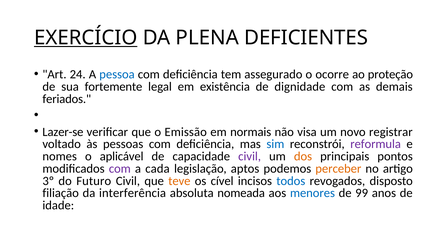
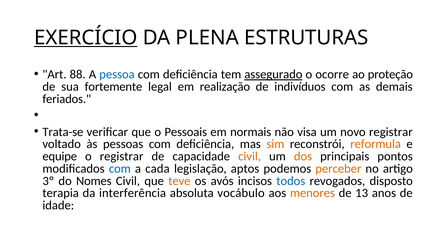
DEFICIENTES: DEFICIENTES -> ESTRUTURAS (306, 38)
24: 24 -> 88 (78, 74)
assegurado underline: none -> present (273, 74)
existência: existência -> realização (225, 86)
dignidade: dignidade -> indivíduos (300, 86)
Lazer-se: Lazer-se -> Trata-se (63, 132)
Emissão: Emissão -> Pessoais (186, 132)
sim colour: blue -> orange (275, 144)
reformula colour: purple -> orange (376, 144)
nomes: nomes -> equipe (60, 156)
o aplicável: aplicável -> registrar (122, 156)
civil colour: purple -> orange (250, 156)
com colour: purple -> blue (120, 168)
Futuro: Futuro -> Nomes (94, 180)
cível: cível -> avós (222, 180)
filiação: filiação -> terapia (61, 193)
nomeada: nomeada -> vocábulo (241, 193)
menores colour: blue -> orange (312, 193)
99: 99 -> 13 (362, 193)
